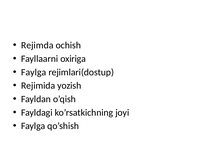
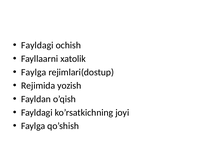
Rejimda: Rejimda -> Fayldagi (37, 45)
oxiriga: oxiriga -> xatolik (73, 59)
